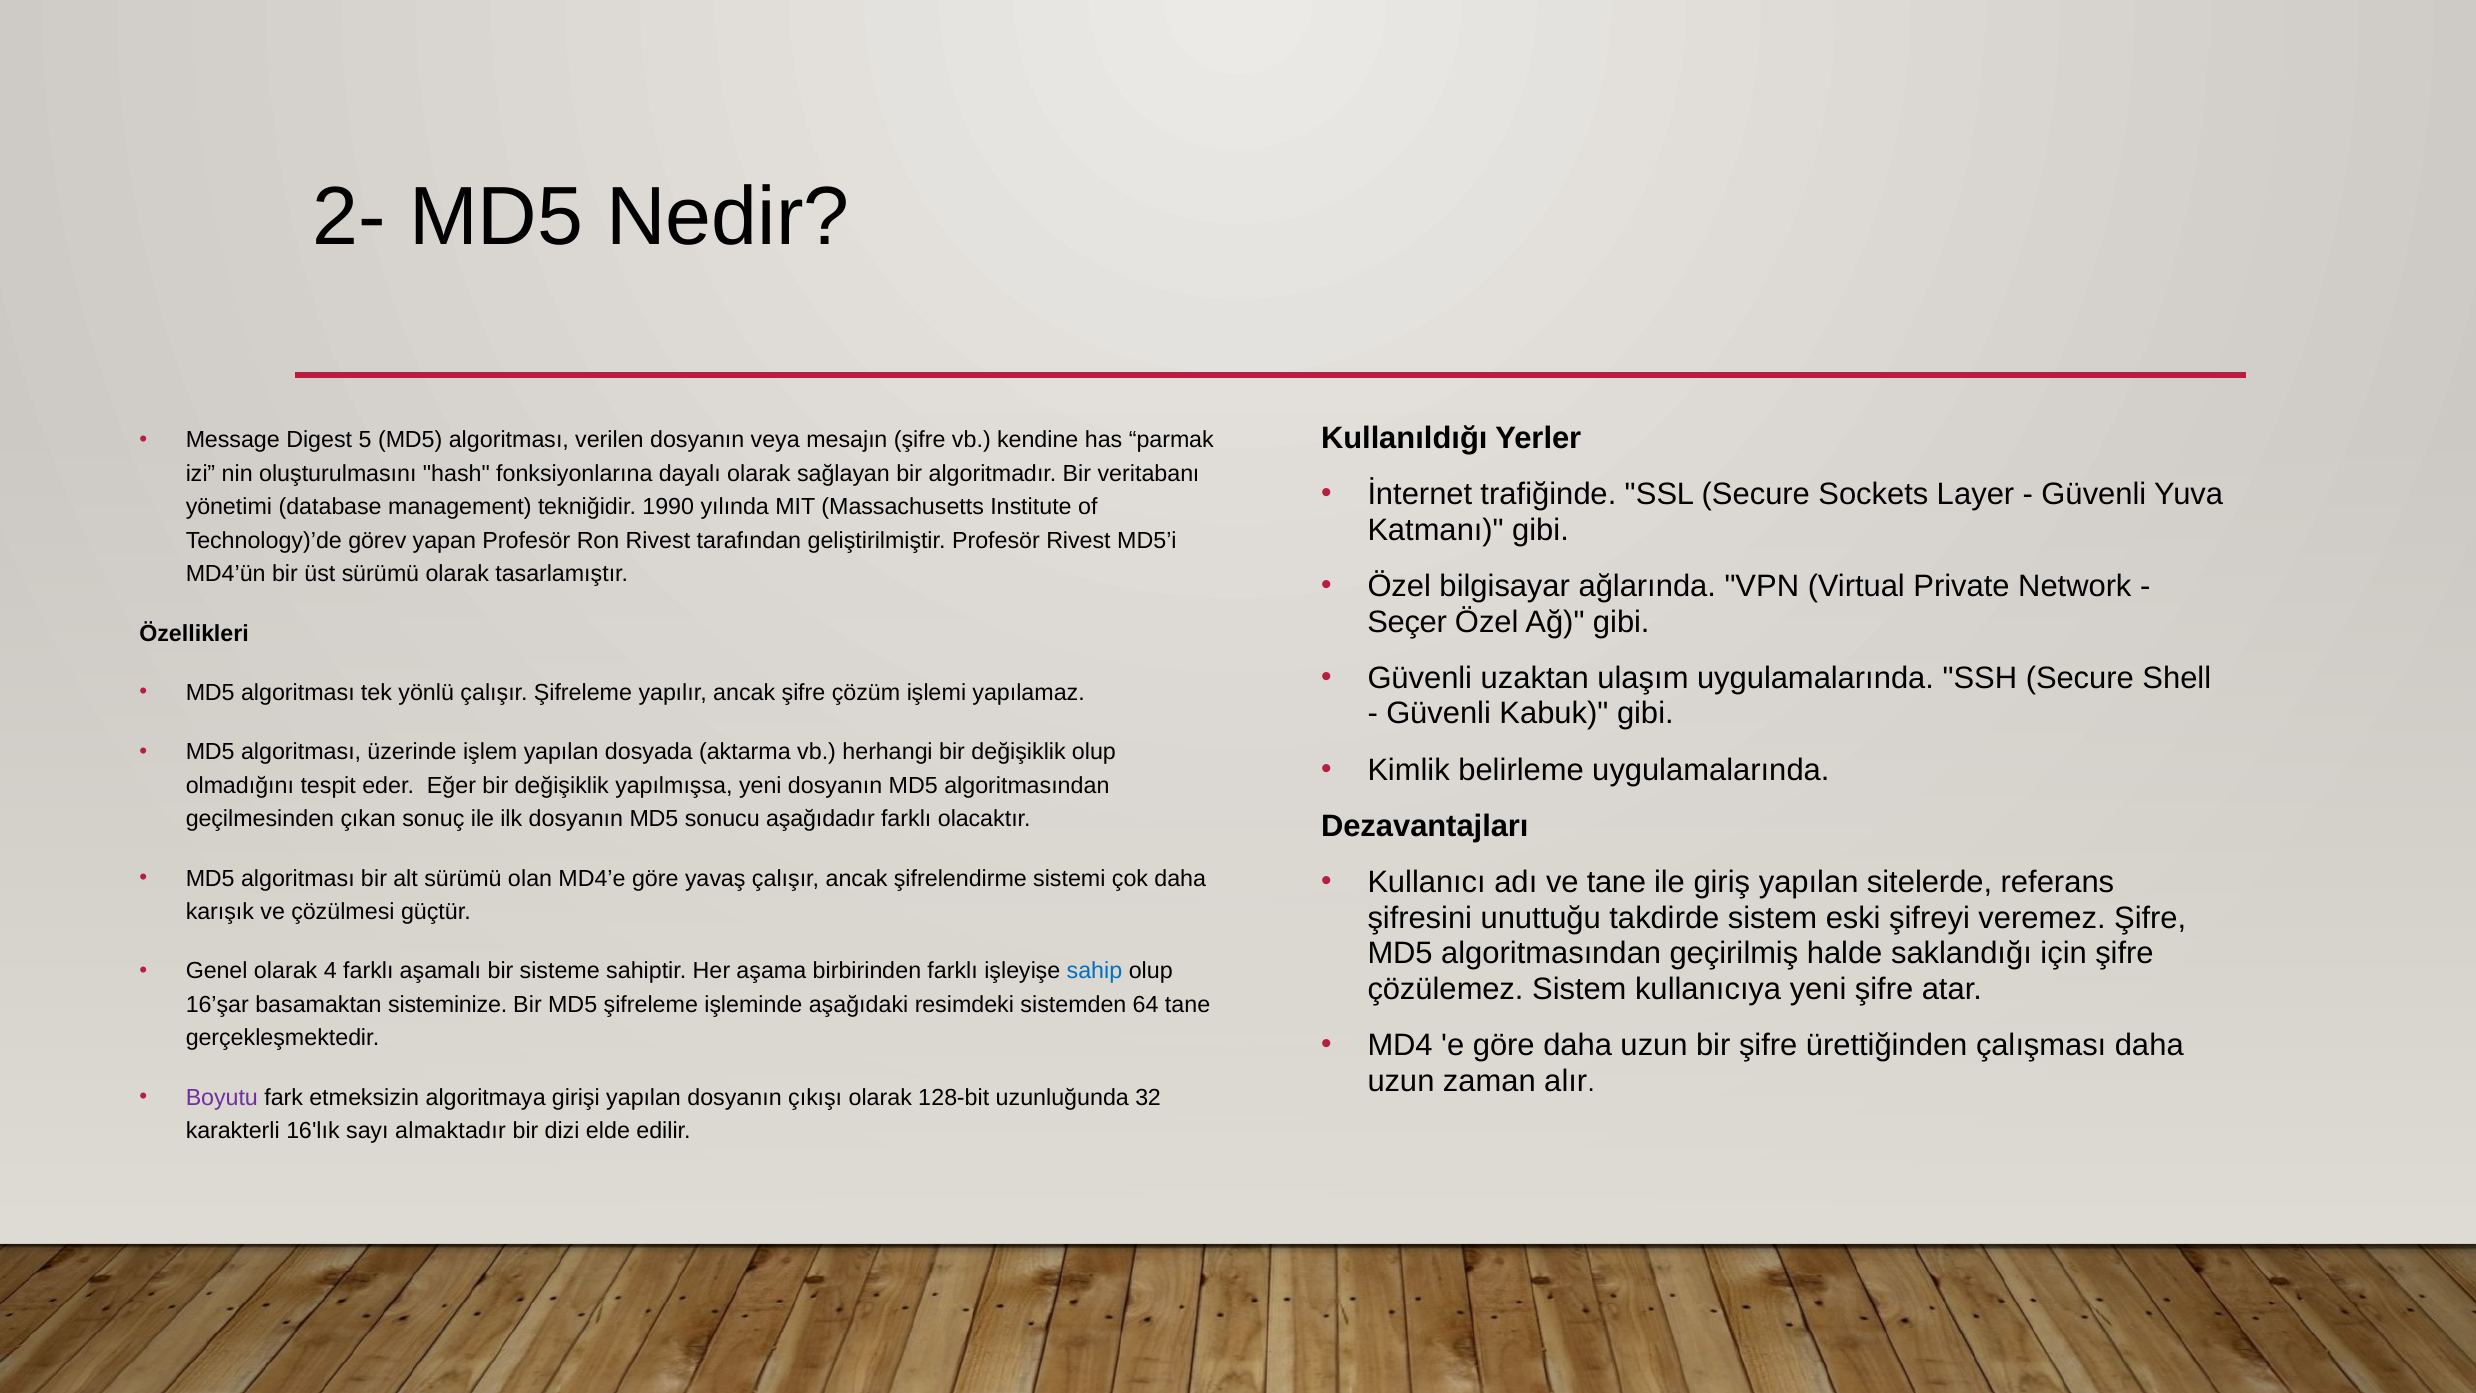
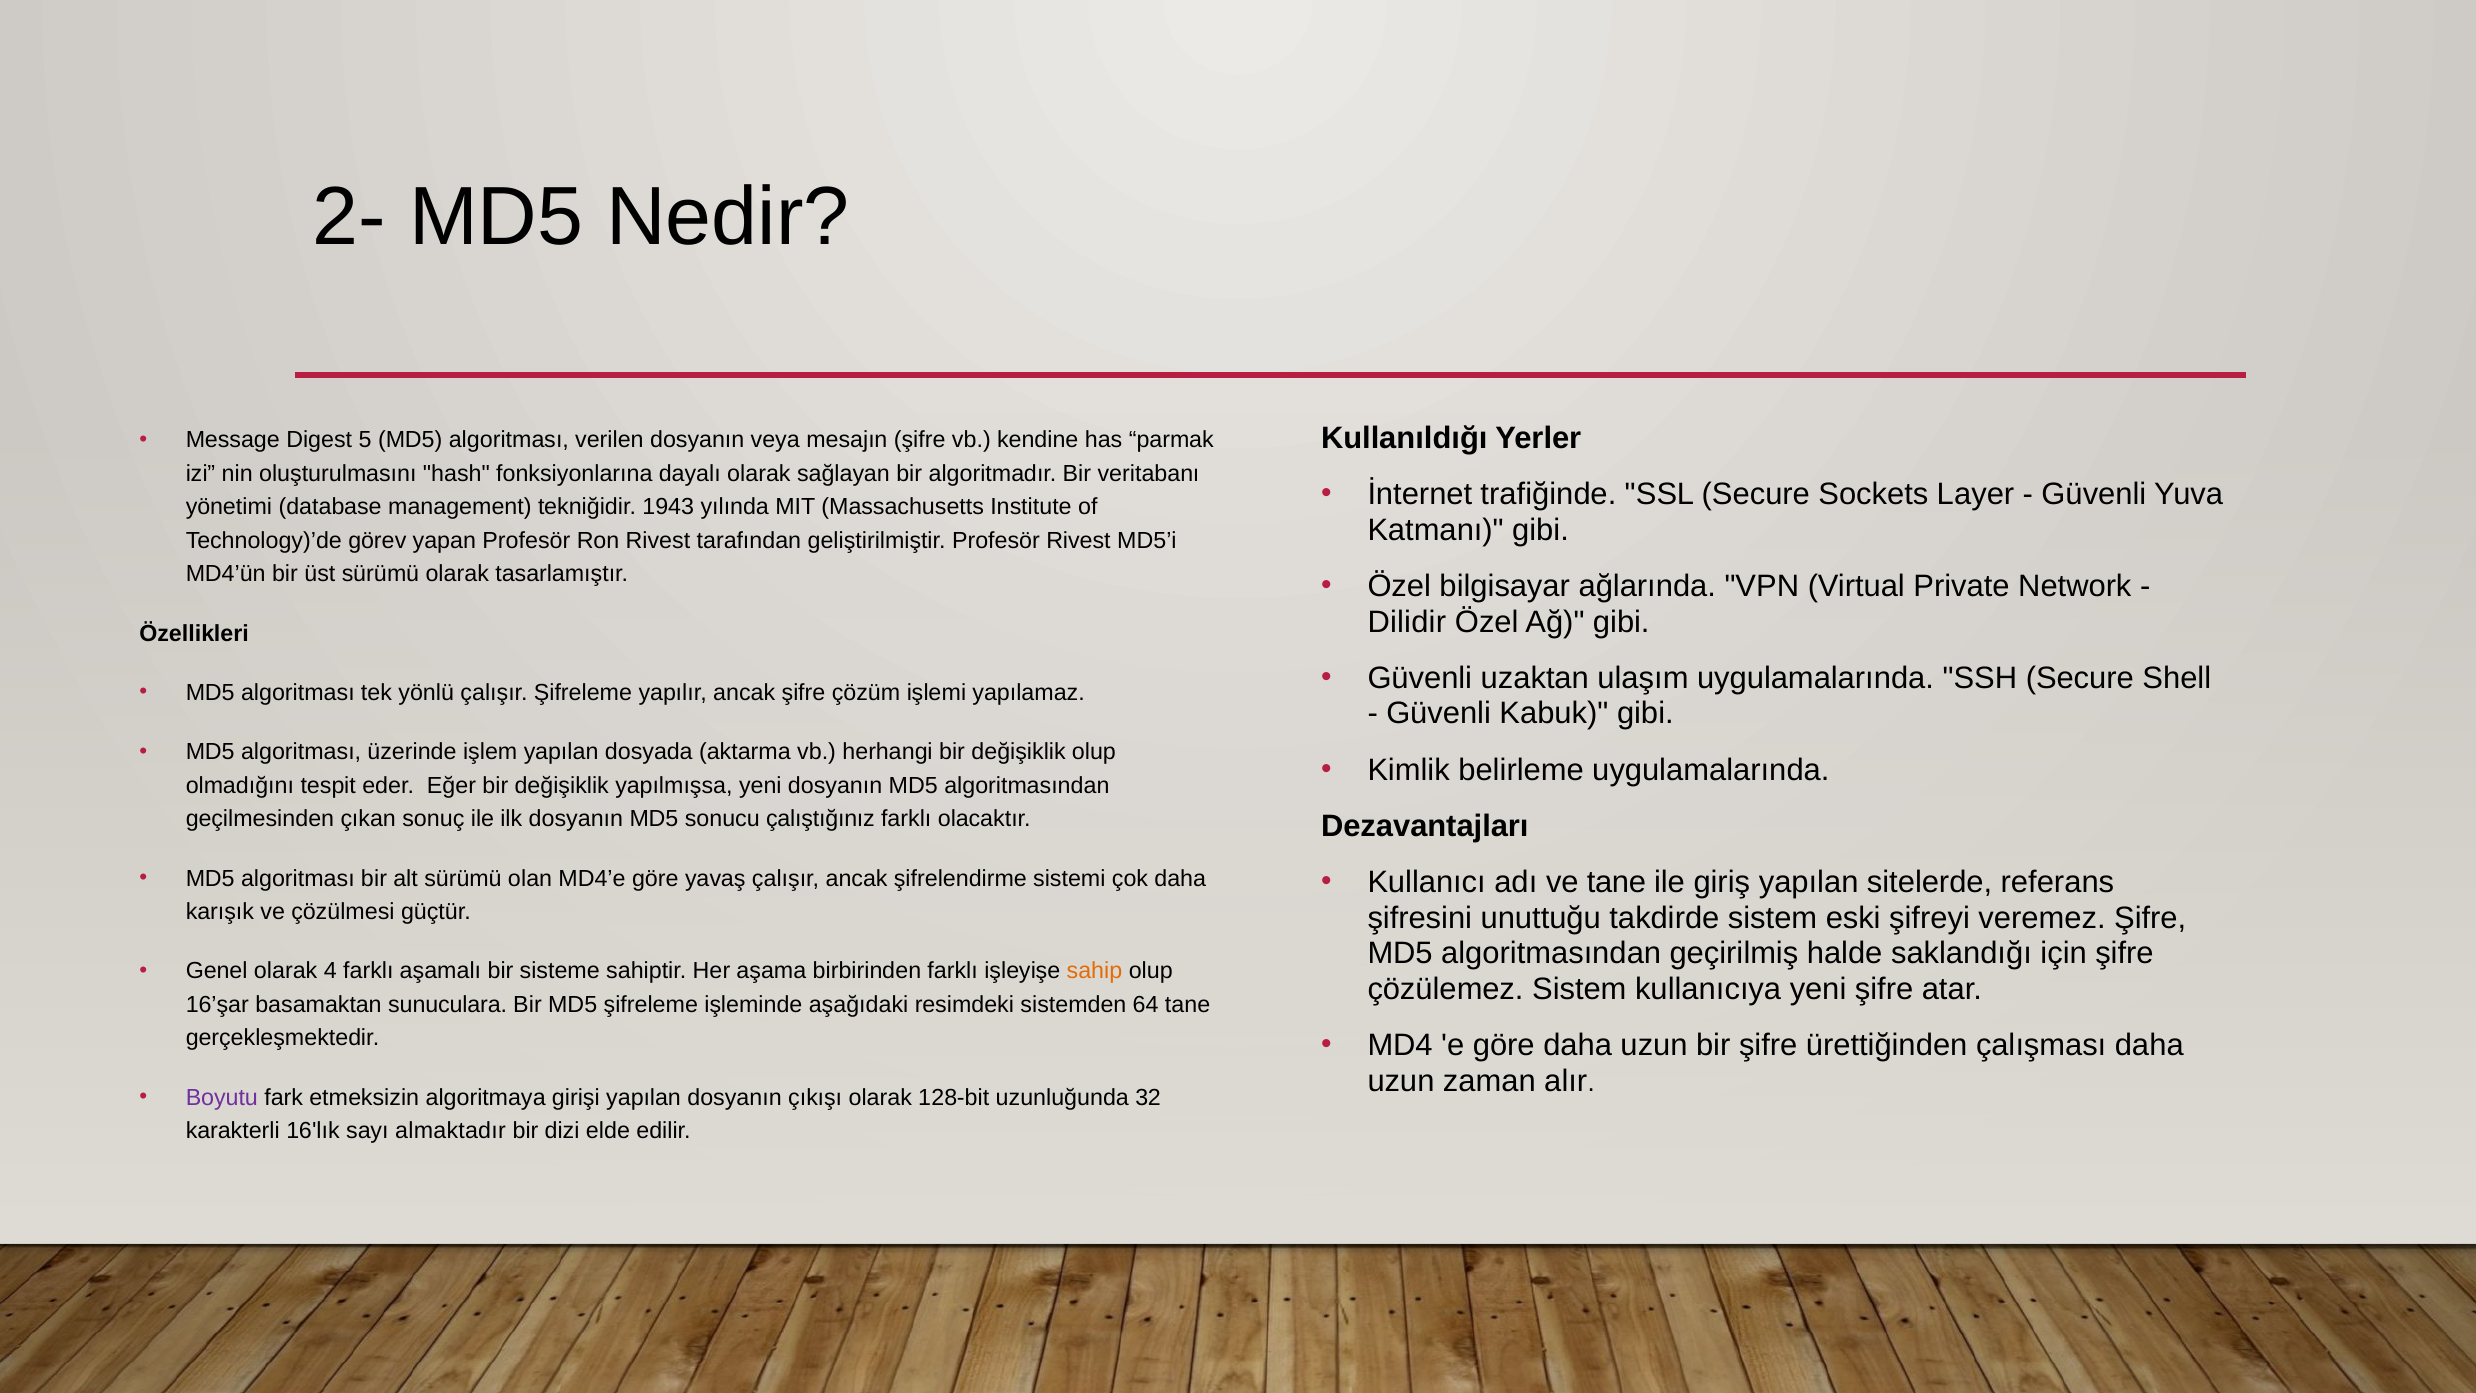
1990: 1990 -> 1943 (668, 507)
Seçer: Seçer -> Dilidir (1407, 622)
aşağıdadır: aşağıdadır -> çalıştığınız (820, 819)
sahip colour: blue -> orange (1094, 971)
sisteminize: sisteminize -> sunuculara (448, 1004)
